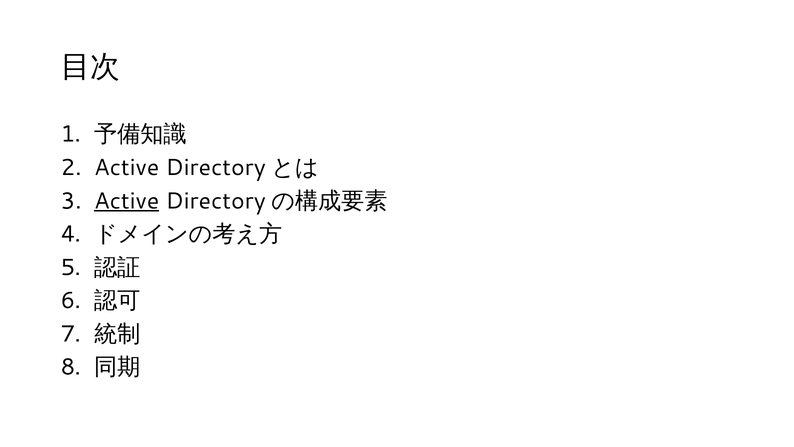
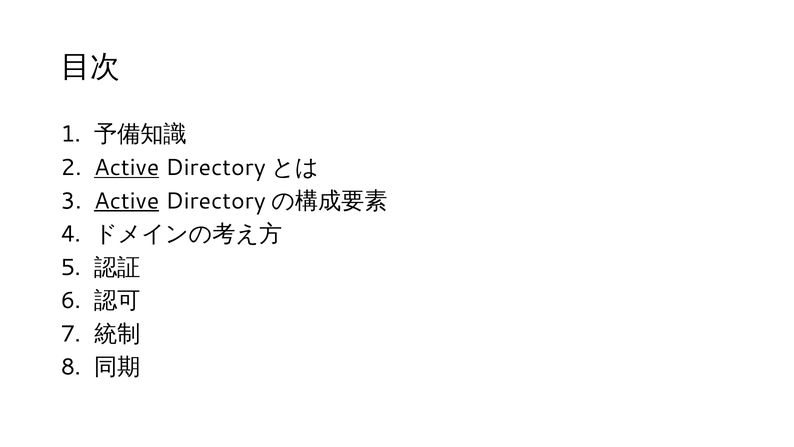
Active underline: none -> present (127, 167)
